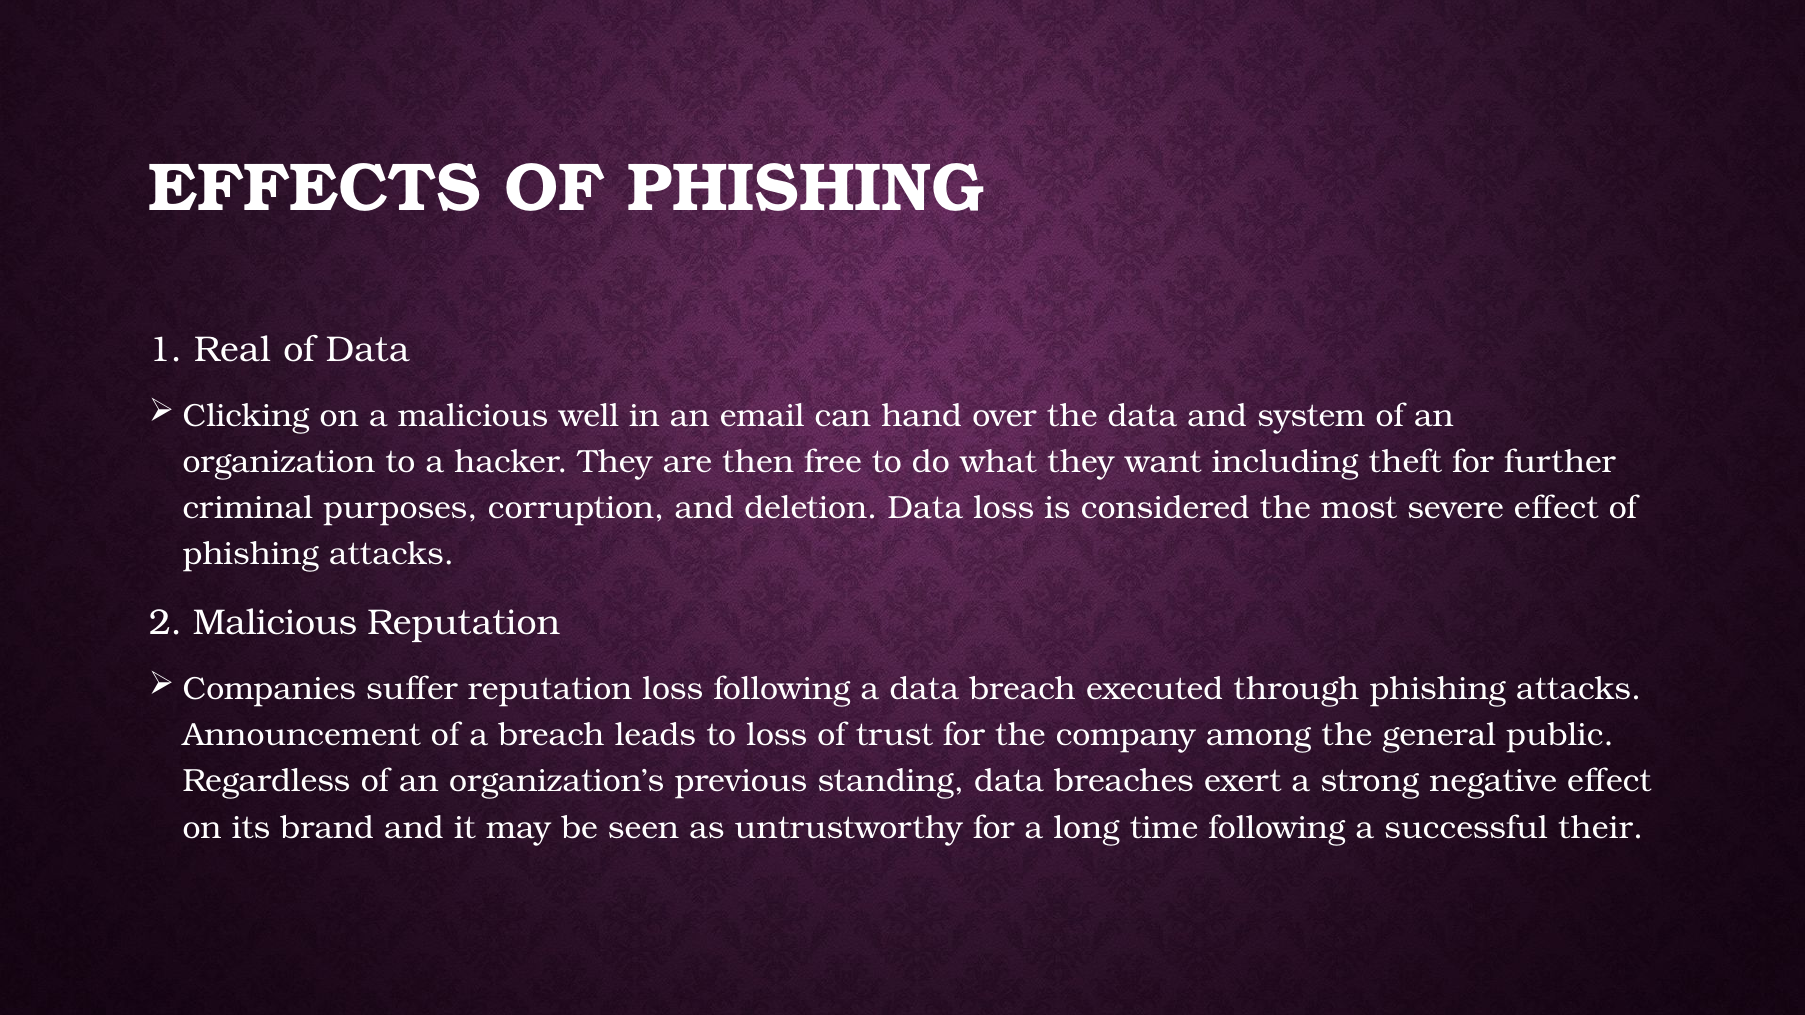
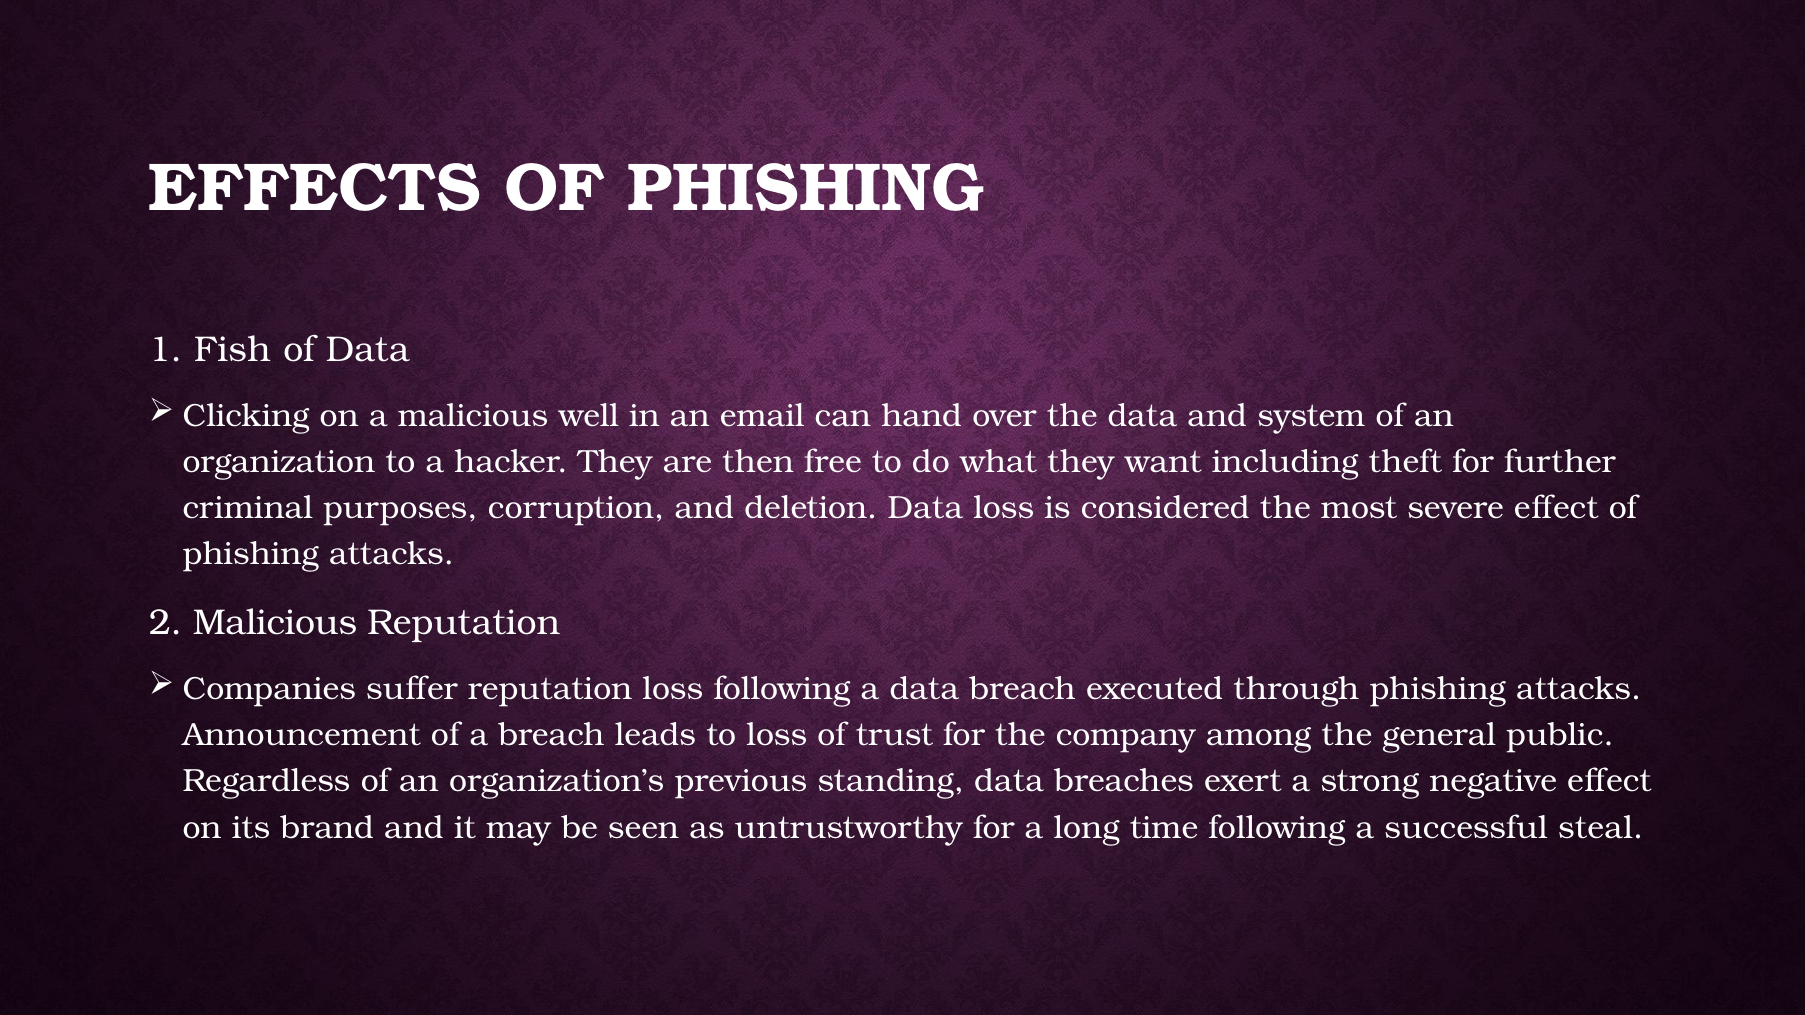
Real: Real -> Fish (233, 350)
their: their -> steal (1601, 828)
